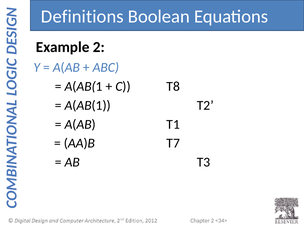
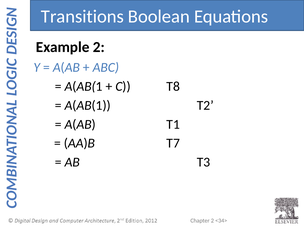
Definitions: Definitions -> Transitions (82, 16)
